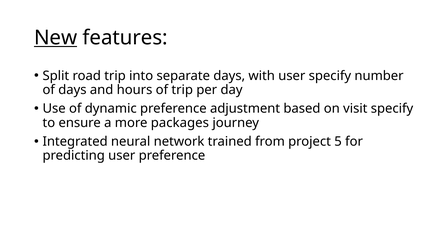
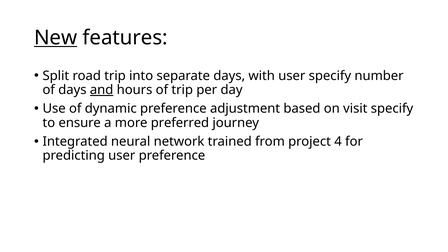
and underline: none -> present (102, 90)
packages: packages -> preferred (180, 123)
5: 5 -> 4 (338, 142)
